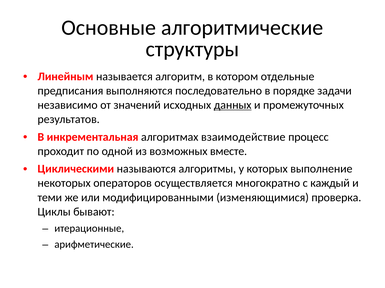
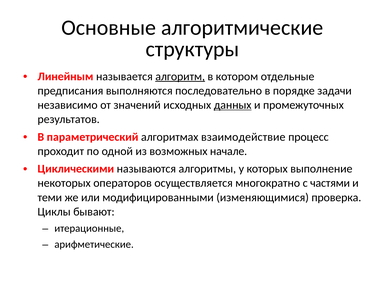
алгоритм underline: none -> present (180, 77)
инкрементальная: инкрементальная -> параметрический (93, 137)
вместе: вместе -> начале (229, 152)
каждый: каждый -> частями (330, 184)
